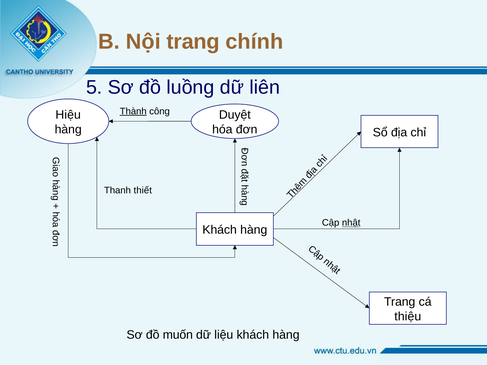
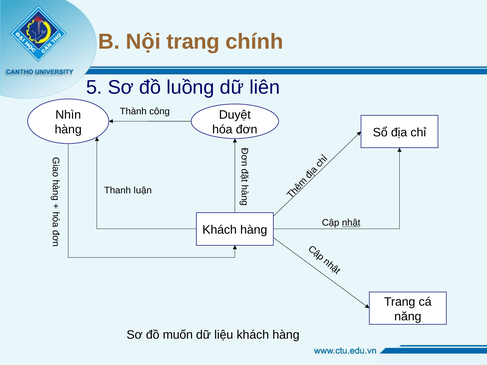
Thành underline: present -> none (133, 111)
Hiệu: Hiệu -> Nhìn (68, 115)
thiết: thiết -> luận (143, 190)
thiệu: thiệu -> năng (408, 317)
